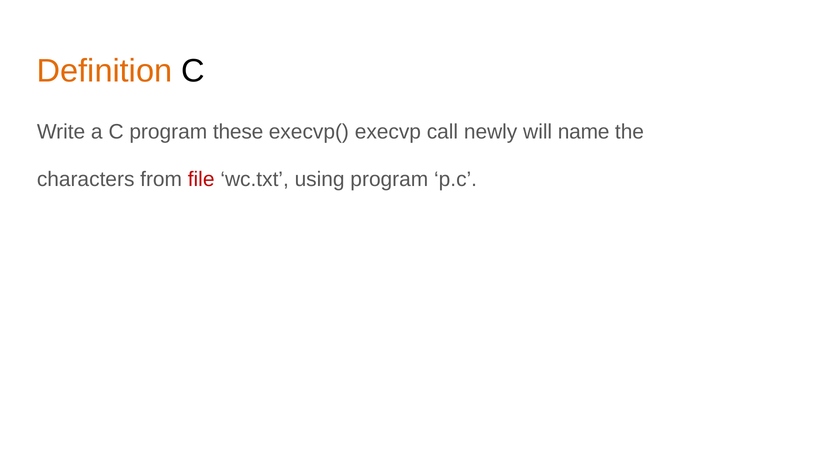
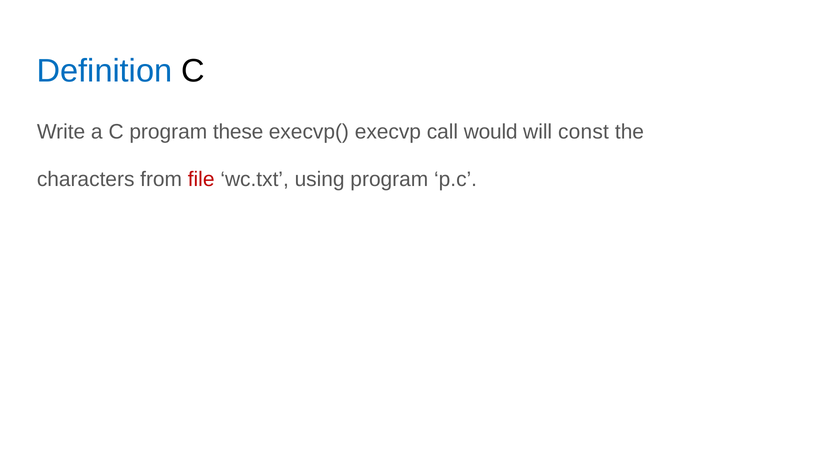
Definition colour: orange -> blue (105, 71)
newly: newly -> would (491, 132)
name: name -> const (583, 132)
